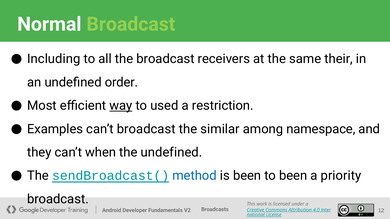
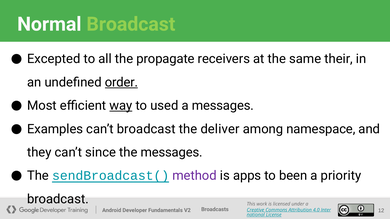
Including: Including -> Excepted (54, 59)
the broadcast: broadcast -> propagate (166, 59)
order underline: none -> present (121, 82)
a restriction: restriction -> messages (223, 106)
similar: similar -> deliver (220, 129)
when: when -> since (101, 153)
the undefined: undefined -> messages (172, 153)
method colour: blue -> purple (195, 176)
is been: been -> apps (247, 176)
